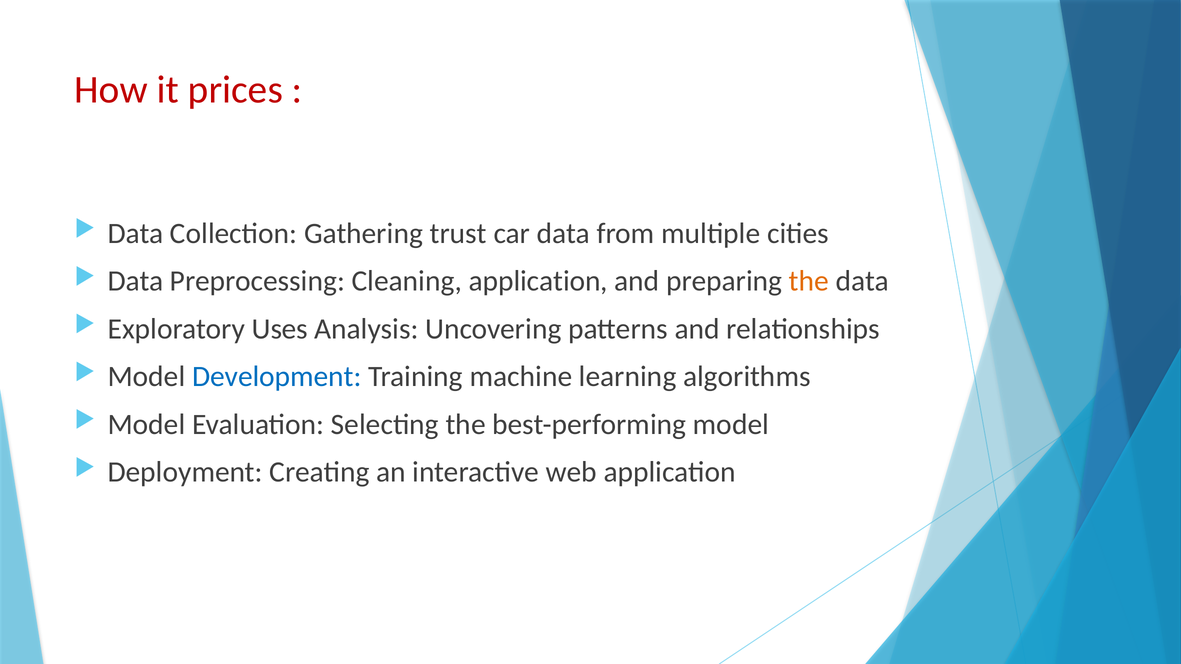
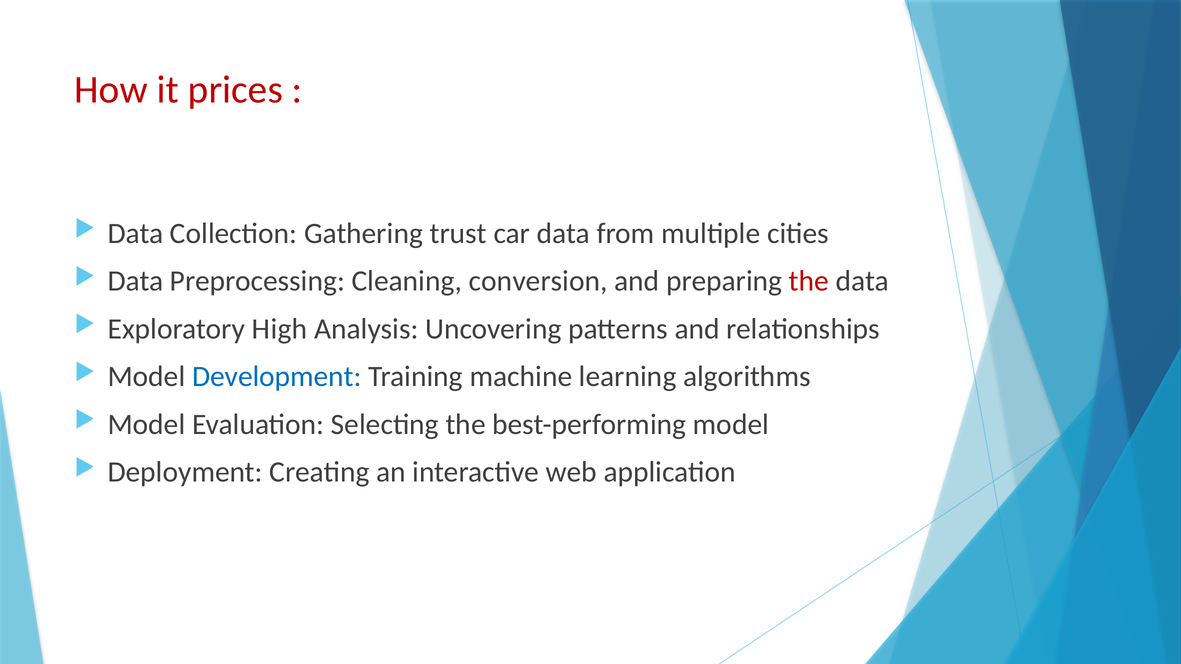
Cleaning application: application -> conversion (538, 281)
the colour: orange -> red (809, 281)
Uses: Uses -> High (280, 329)
